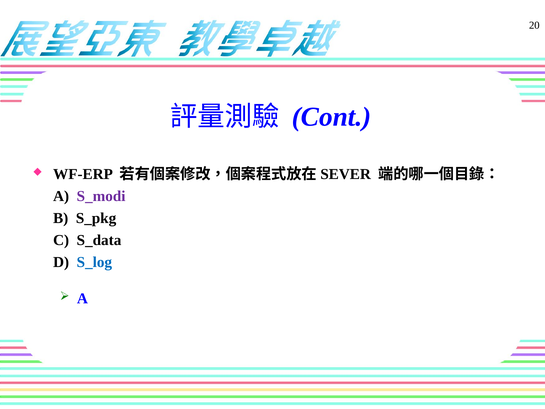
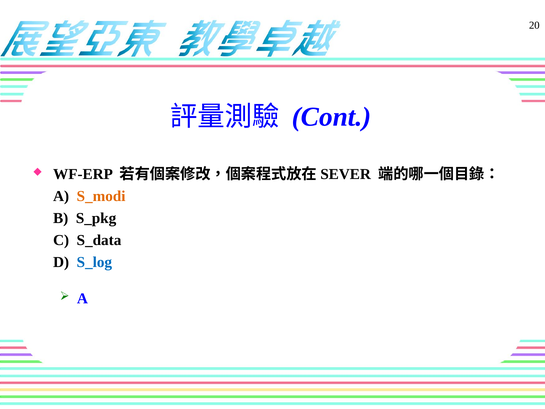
S_modi colour: purple -> orange (101, 196)
